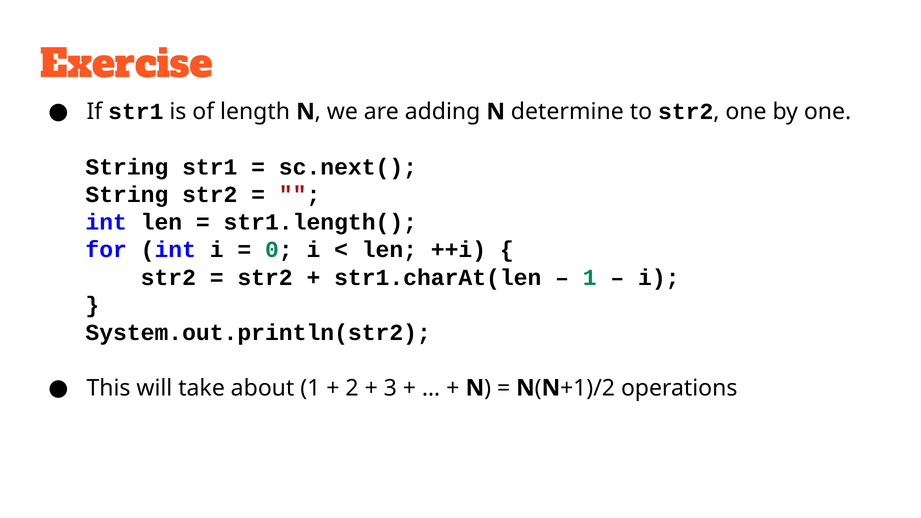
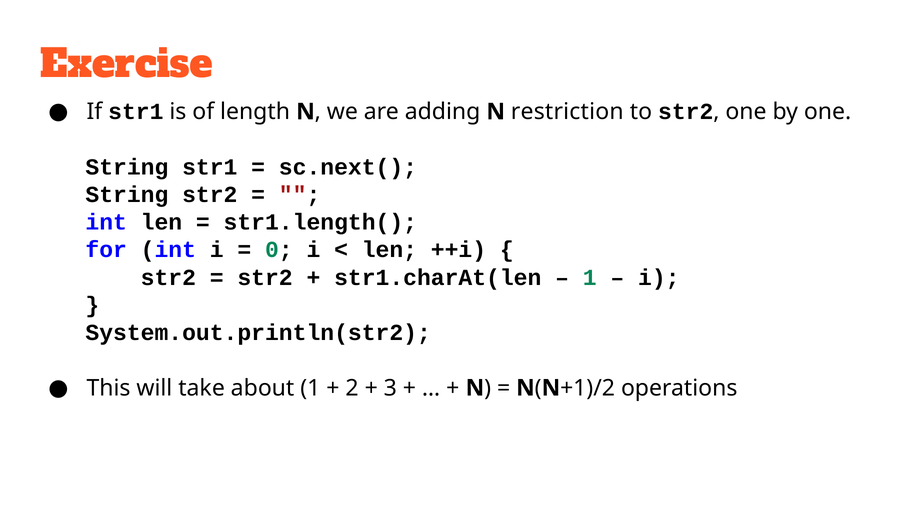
determine: determine -> restriction (567, 112)
